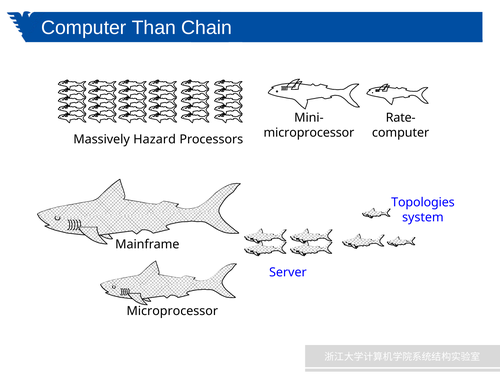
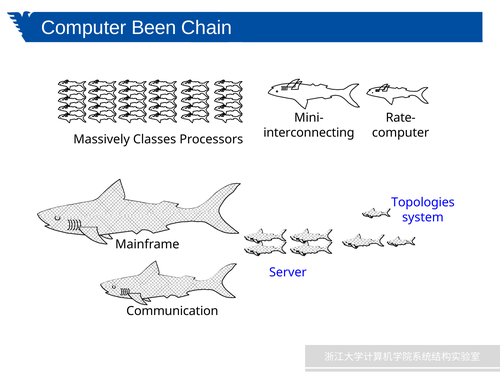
Than: Than -> Been (154, 28)
microprocessor: microprocessor -> interconnecting (309, 133)
Hazard: Hazard -> Classes (155, 139)
Microprocessor: Microprocessor -> Communication (172, 311)
